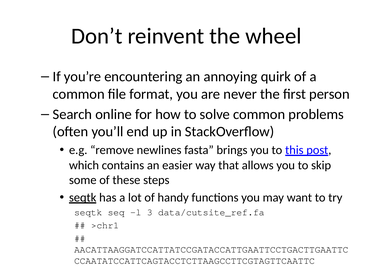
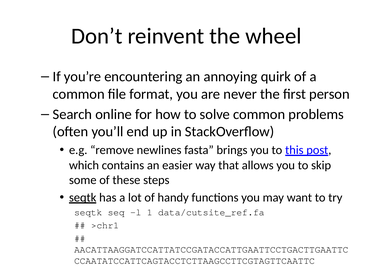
3: 3 -> 1 (150, 213)
